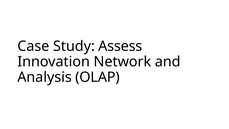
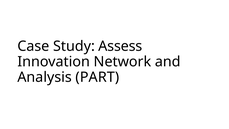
OLAP: OLAP -> PART (97, 77)
